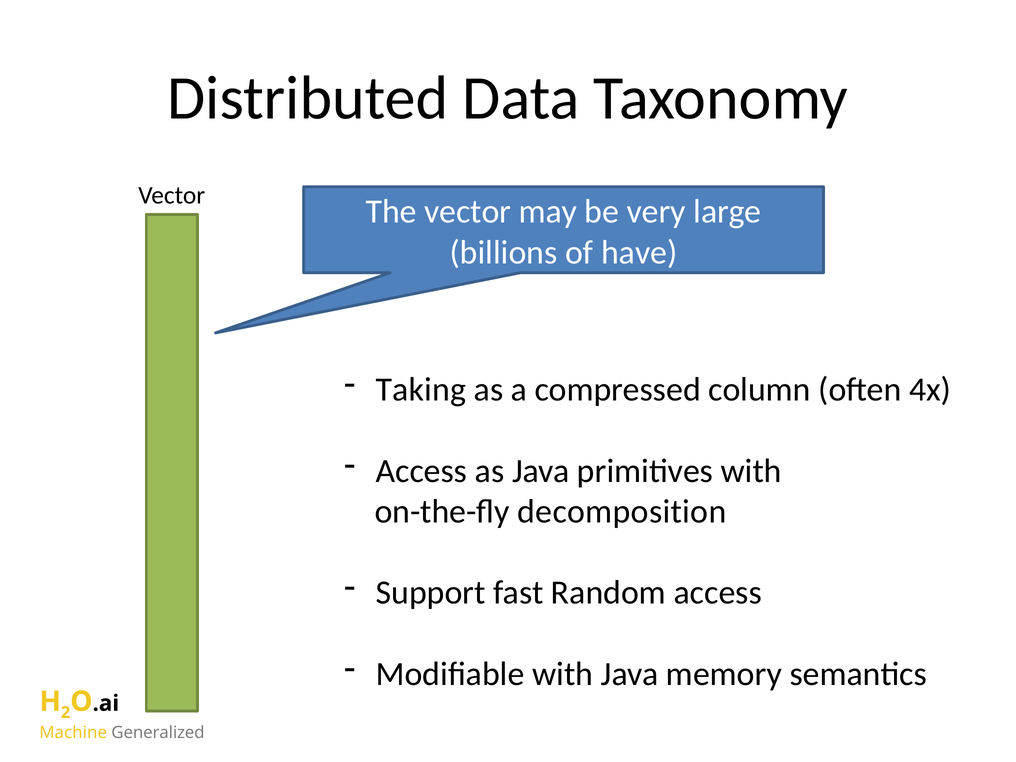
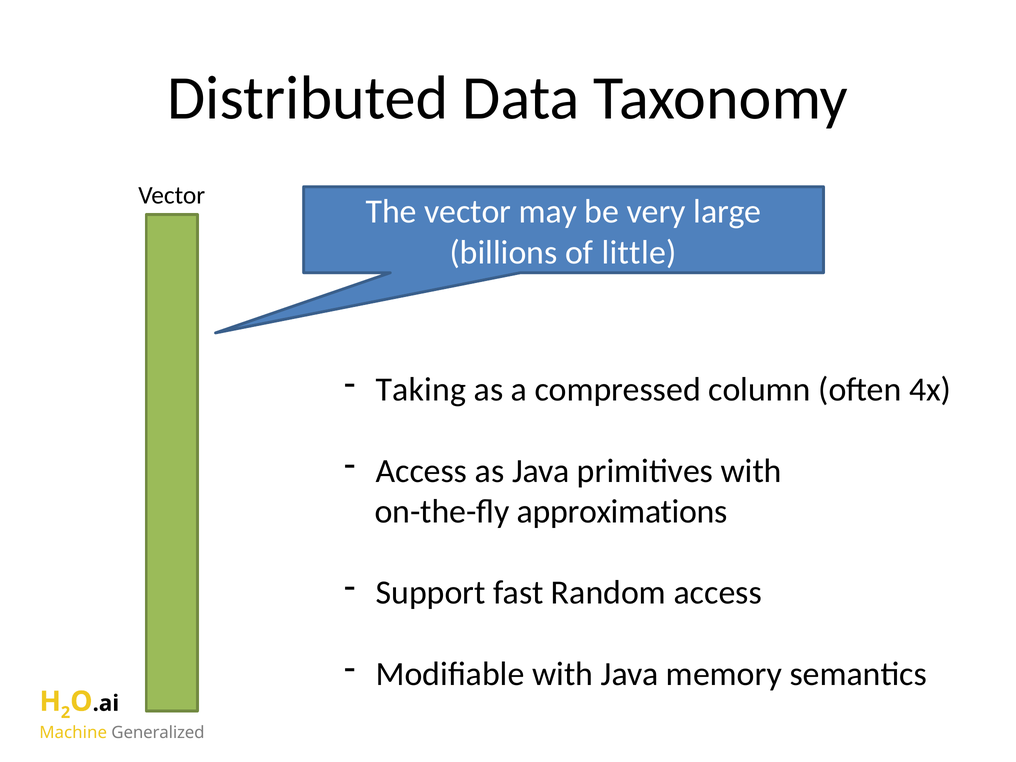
have: have -> little (639, 252)
decomposition: decomposition -> approximations (622, 511)
